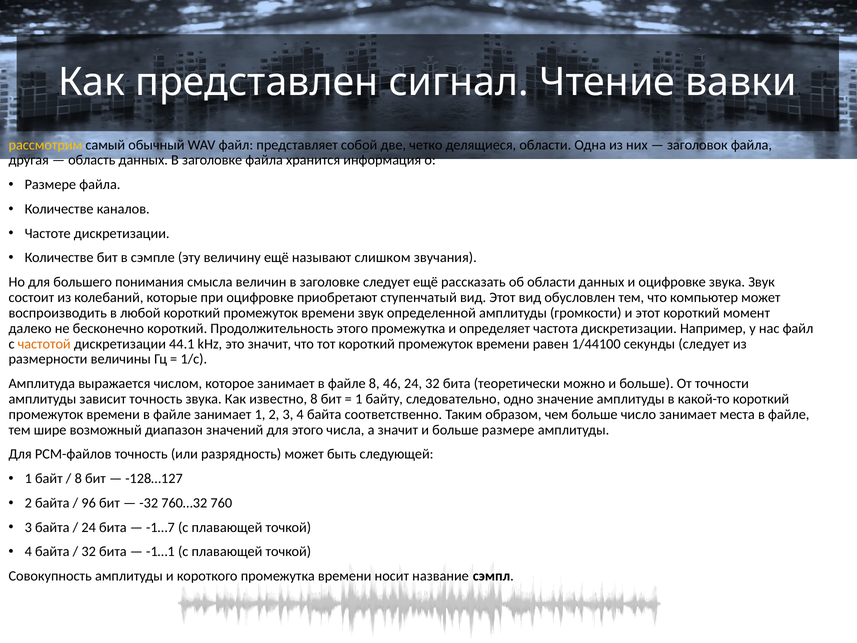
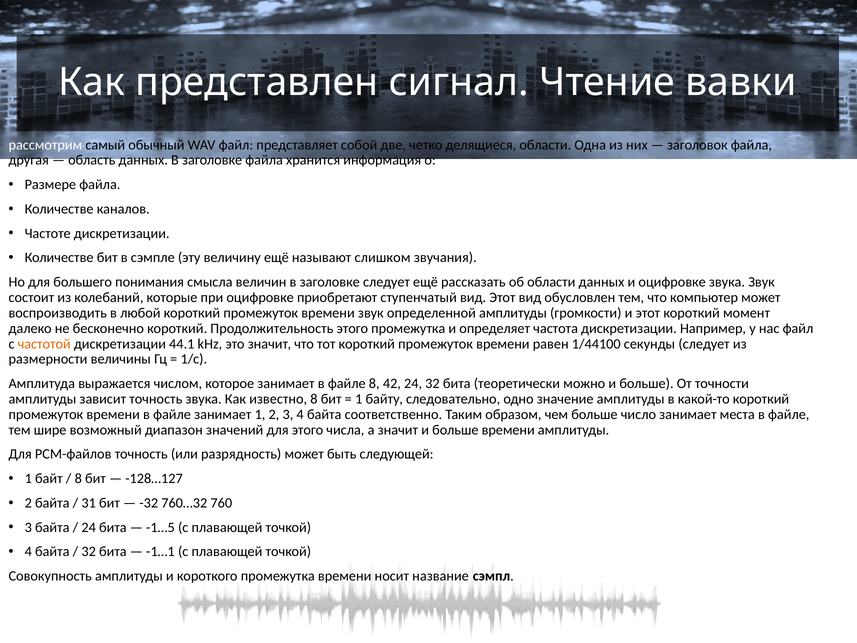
рассмотрим colour: yellow -> white (45, 145)
46: 46 -> 42 (392, 383)
больше размере: размере -> времени (508, 430)
96: 96 -> 31 (89, 503)
-1…7: -1…7 -> -1…5 (160, 527)
